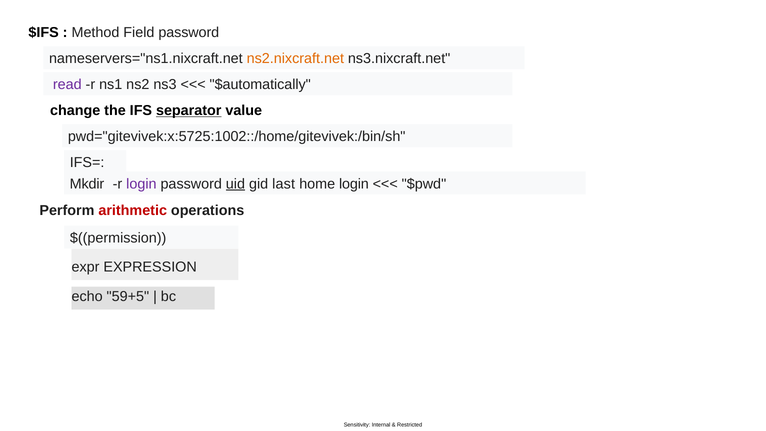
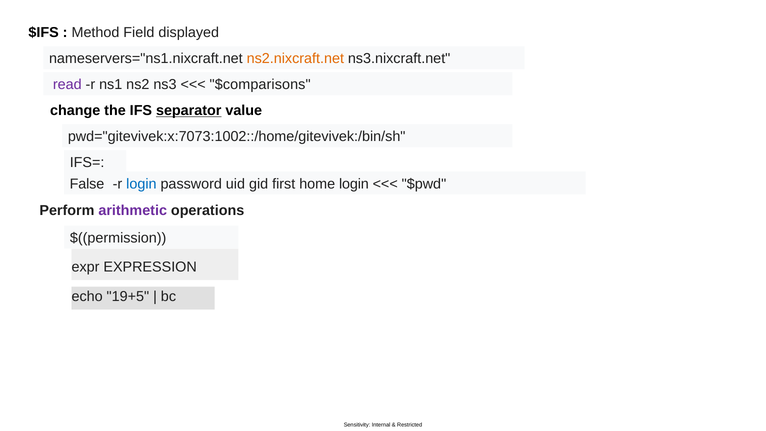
Field password: password -> displayed (189, 33)
$automatically: $automatically -> $comparisons (260, 85)
pwd="gitevivek:x:5725:1002::/home/gitevivek:/bin/sh: pwd="gitevivek:x:5725:1002::/home/gitevivek:/bin/sh -> pwd="gitevivek:x:7073:1002::/home/gitevivek:/bin/sh (237, 137)
Mkdir: Mkdir -> False (87, 184)
login colour: purple -> blue (141, 184)
uid underline: present -> none (235, 184)
last: last -> first (284, 184)
arithmetic colour: red -> purple (133, 211)
59+5: 59+5 -> 19+5 (128, 296)
